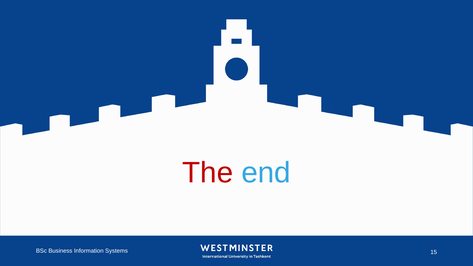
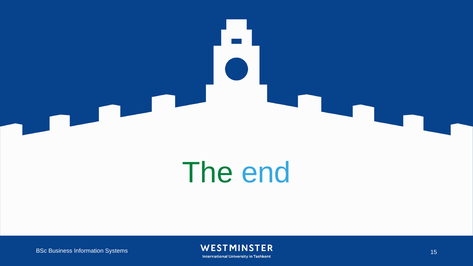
The colour: red -> green (208, 173)
